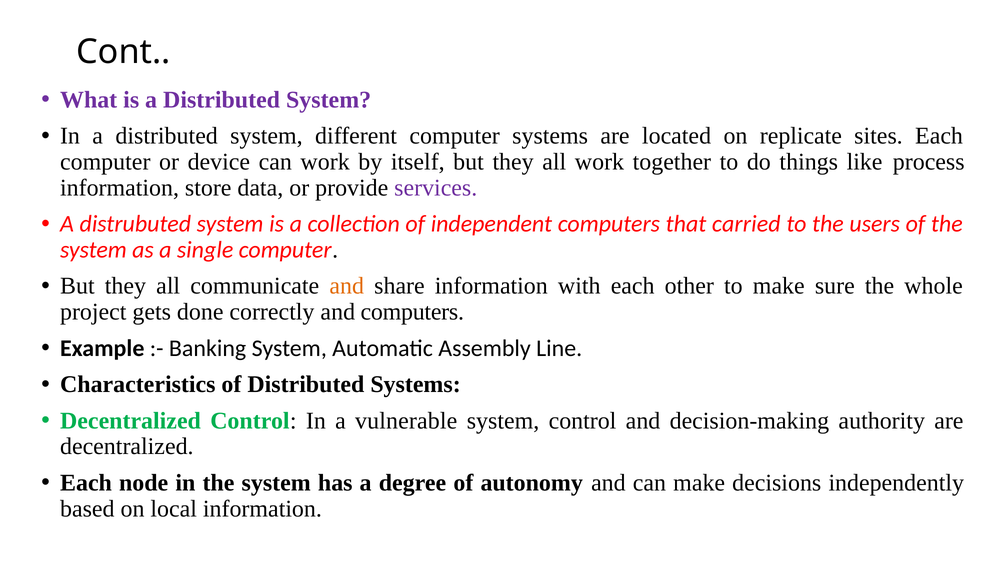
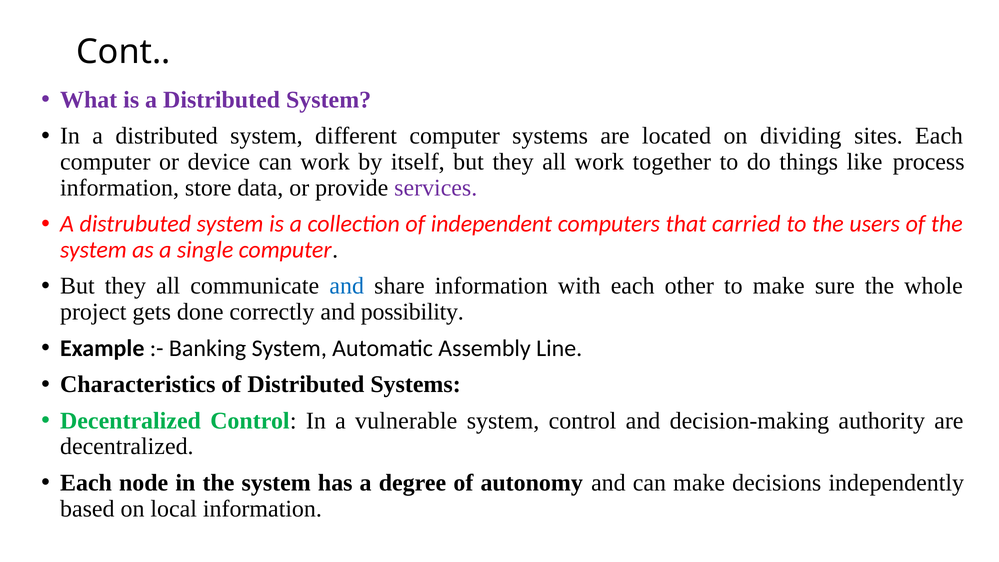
replicate: replicate -> dividing (801, 136)
and colour: orange -> blue (347, 286)
and computers: computers -> possibility (412, 312)
